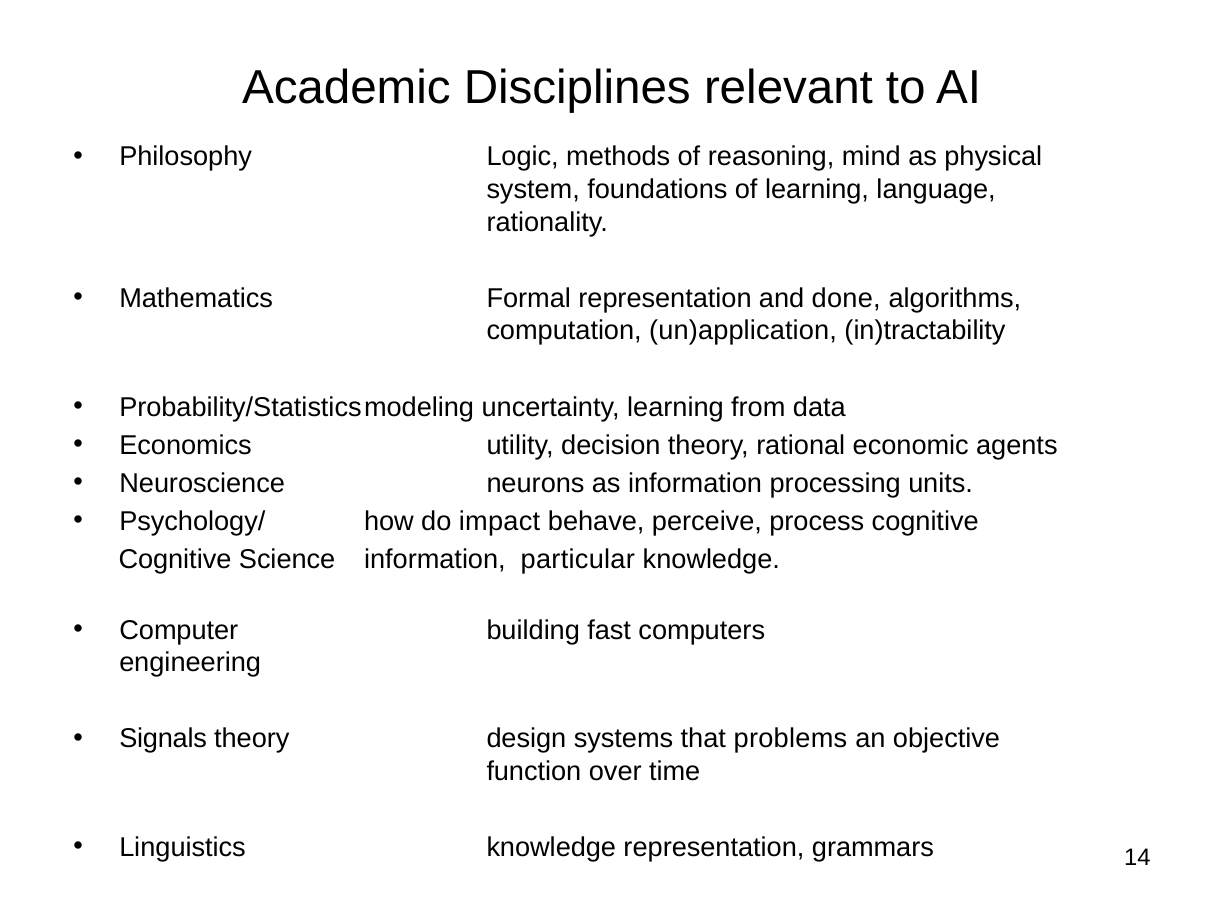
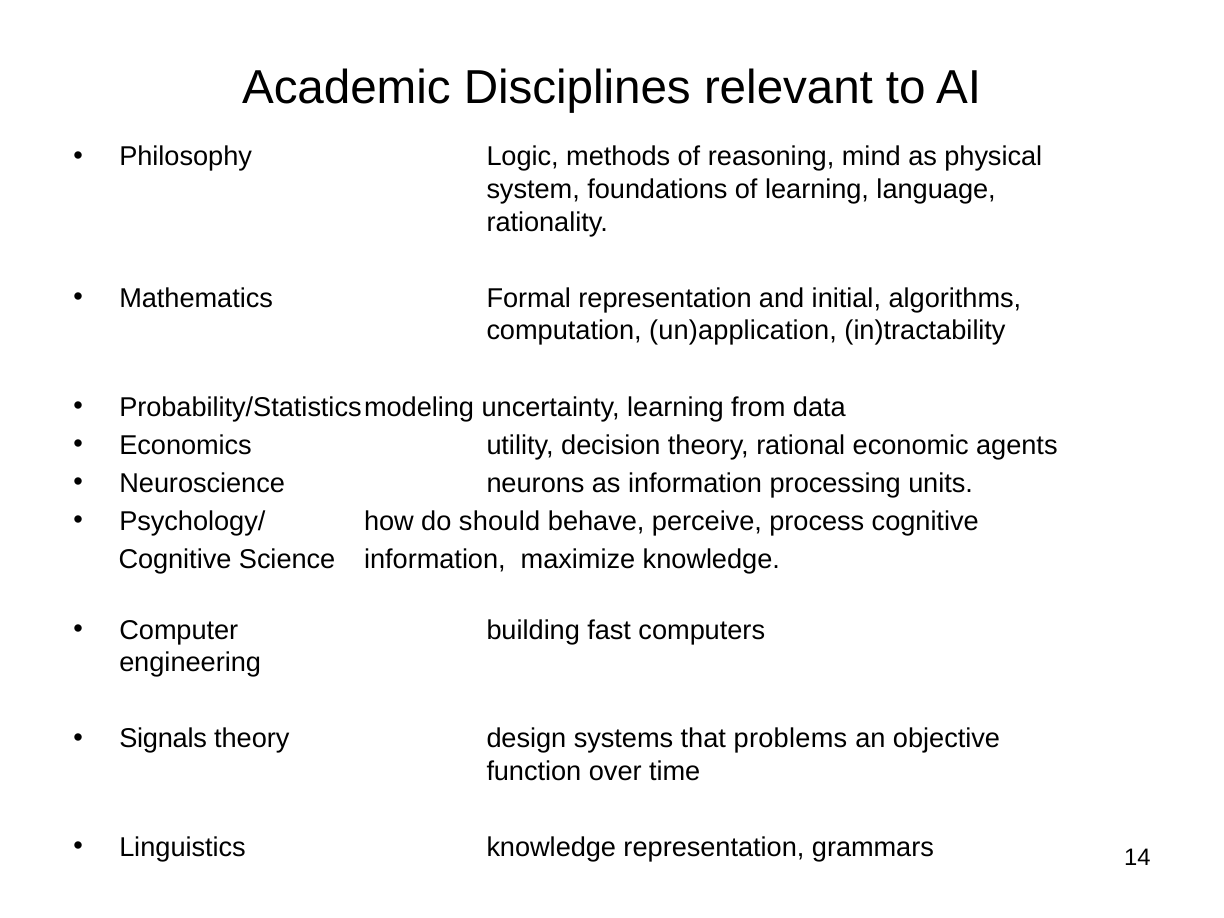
done: done -> initial (846, 298)
impact: impact -> should (500, 521)
particular: particular -> maximize (578, 559)
